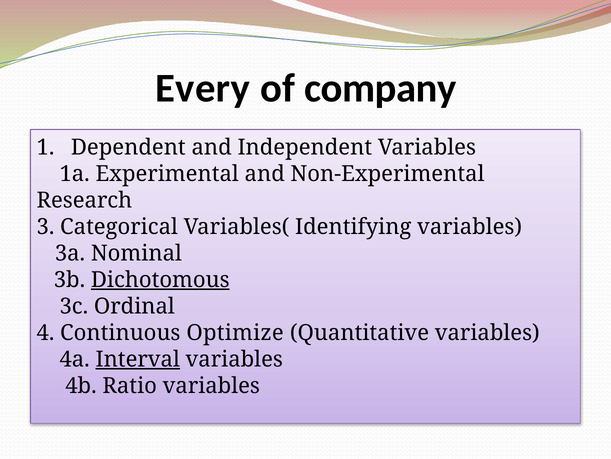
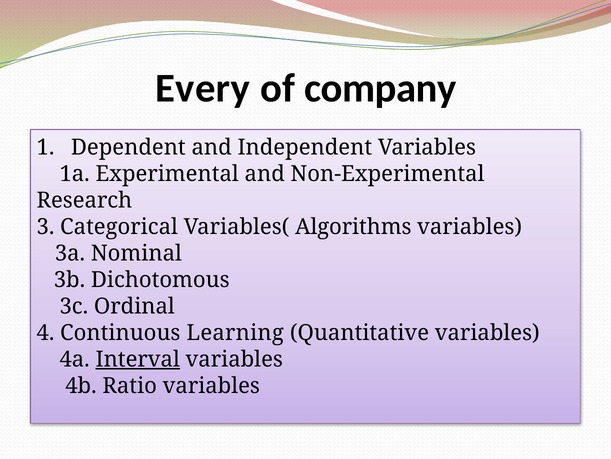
Identifying: Identifying -> Algorithms (353, 226)
Dichotomous underline: present -> none (160, 279)
Optimize: Optimize -> Learning (235, 332)
